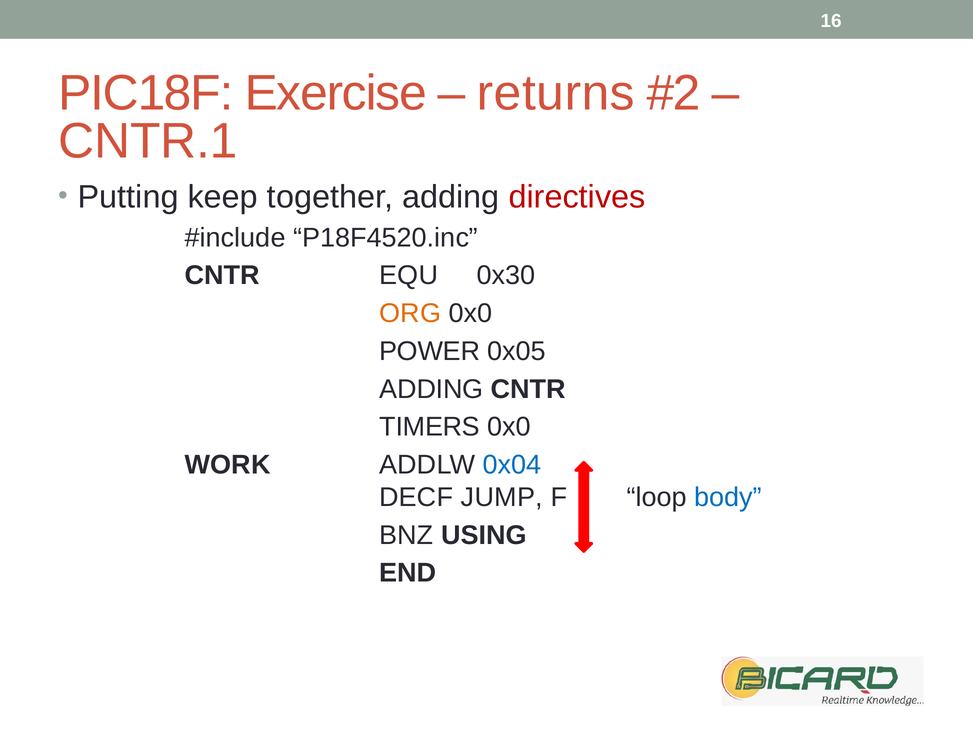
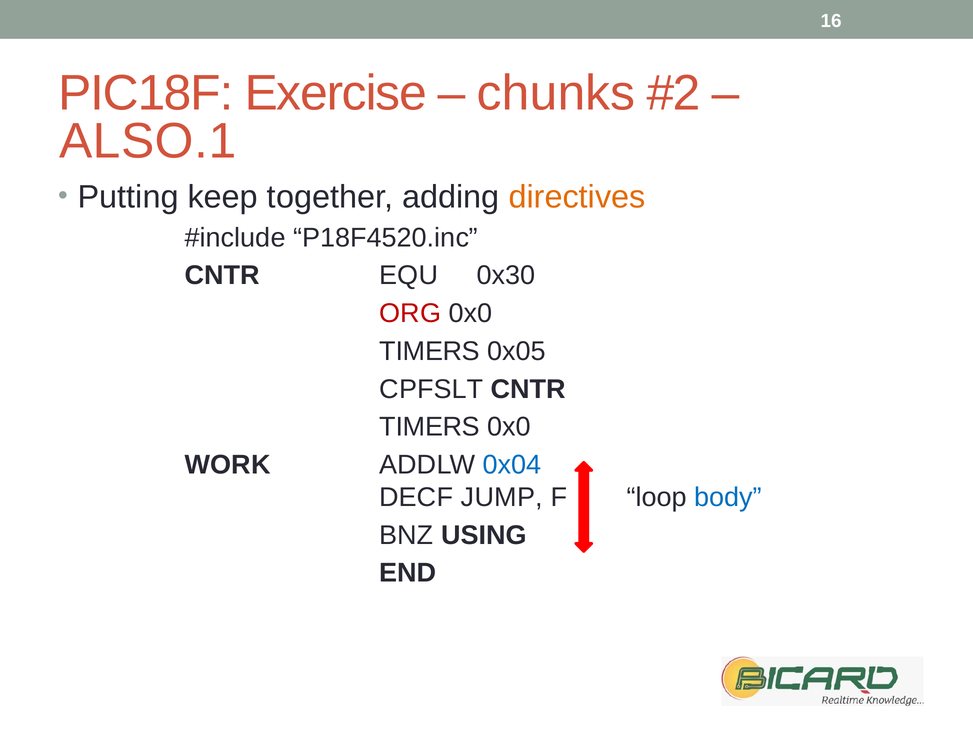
returns: returns -> chunks (556, 93)
CNTR.1: CNTR.1 -> ALSO.1 (148, 141)
directives colour: red -> orange (577, 197)
ORG colour: orange -> red (410, 313)
POWER: POWER -> TIMERS (430, 351)
ADDING: ADDING -> CPFSLT (431, 389)
